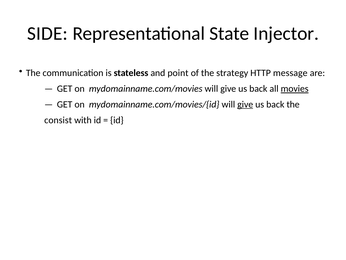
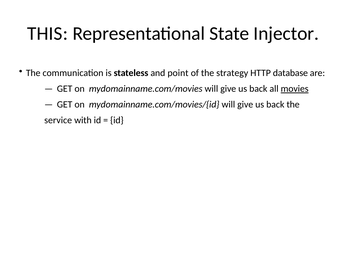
SIDE: SIDE -> THIS (47, 33)
message: message -> database (290, 73)
give underline: present -> none (245, 104)
consist: consist -> service (58, 120)
